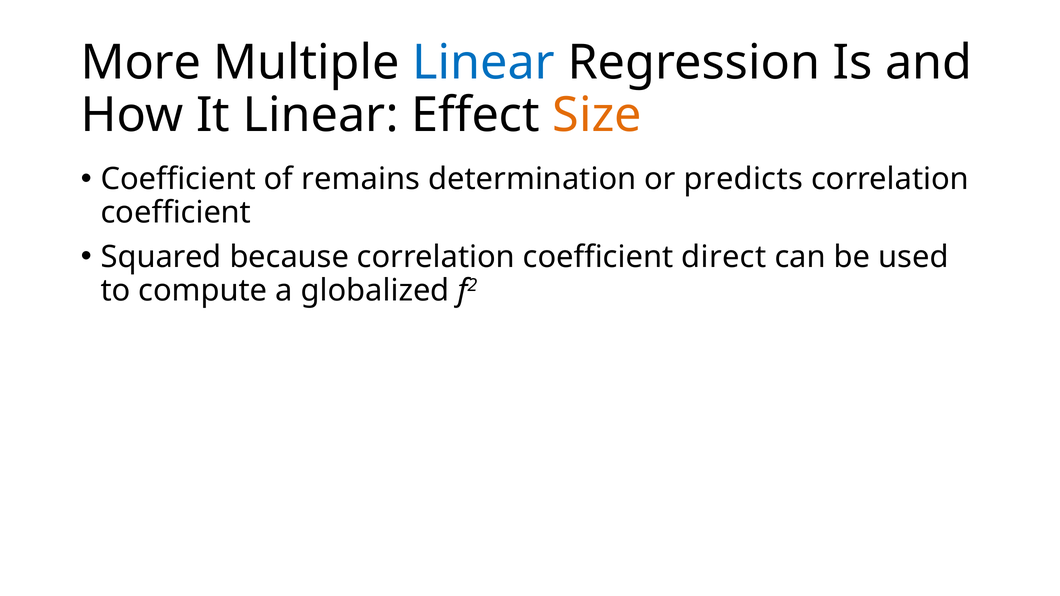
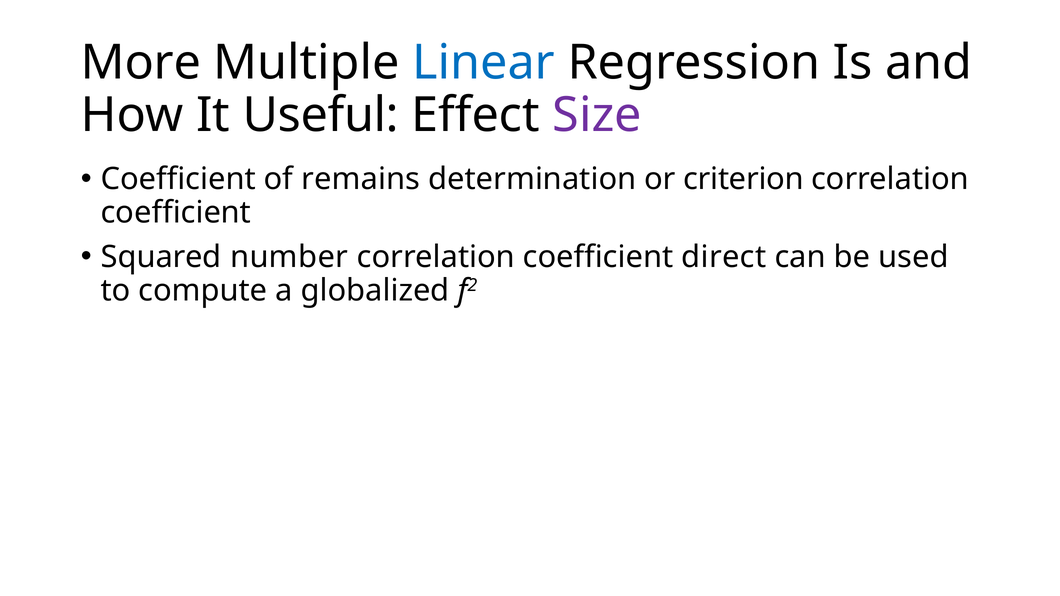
It Linear: Linear -> Useful (321, 115)
Size colour: orange -> purple (597, 115)
predicts: predicts -> criterion (744, 179)
because: because -> number (289, 257)
